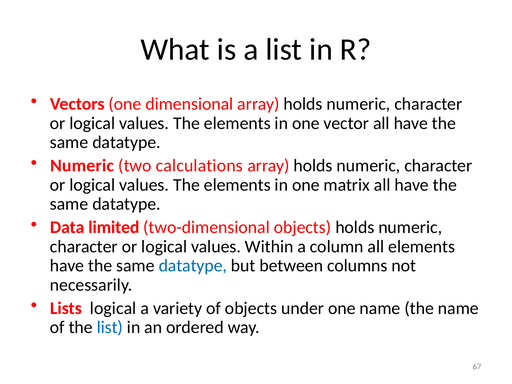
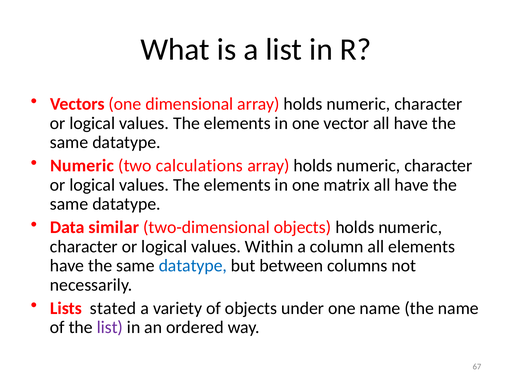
limited: limited -> similar (114, 227)
Lists logical: logical -> stated (113, 308)
list colour: blue -> purple (110, 327)
